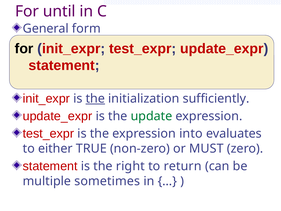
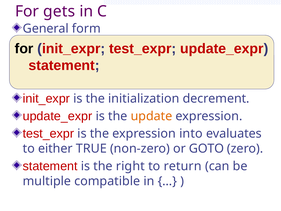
until: until -> gets (59, 11)
the underline: present -> none (95, 98)
sufficiently: sufficiently -> decrement (216, 98)
update colour: green -> orange (151, 116)
MUST: MUST -> GOTO (206, 148)
sometimes: sometimes -> compatible (107, 181)
